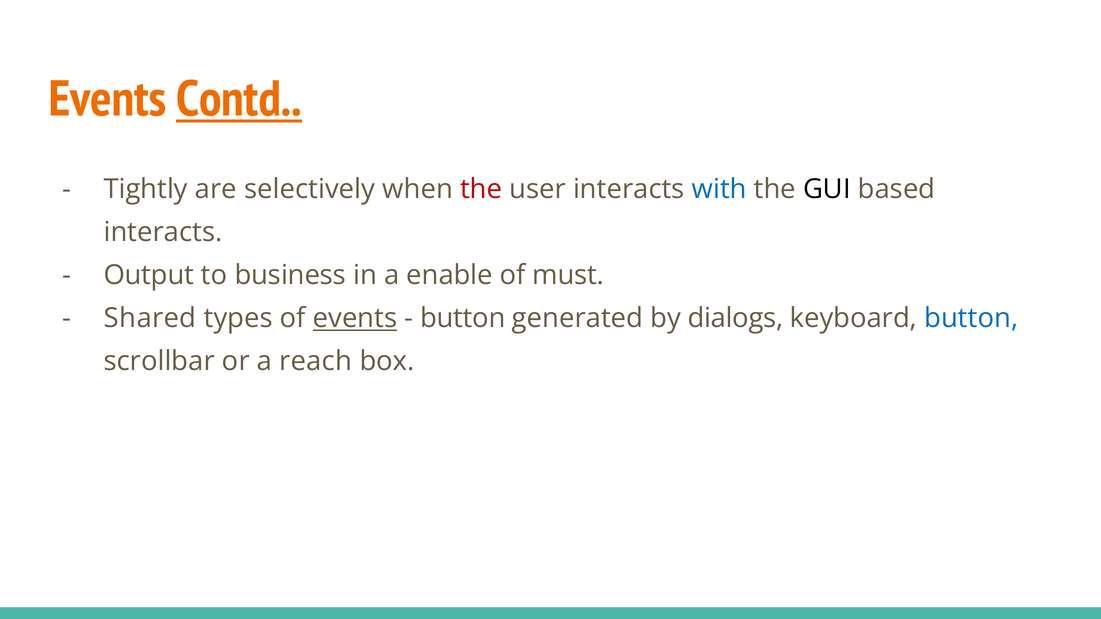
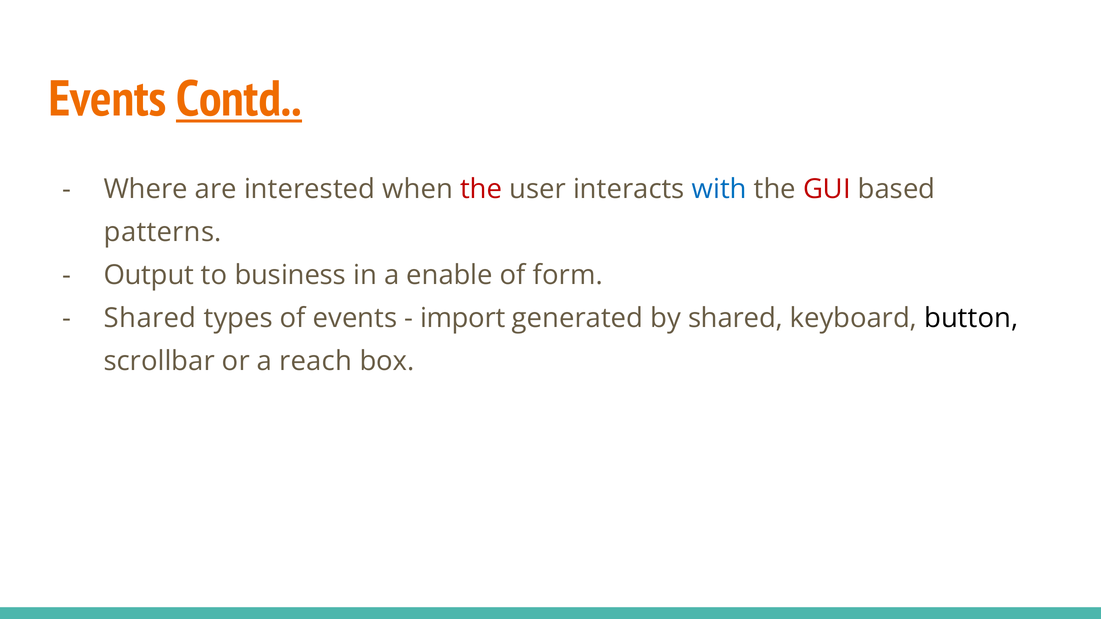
Tightly: Tightly -> Where (146, 189)
selectively: selectively -> interested (310, 189)
GUI colour: black -> red (827, 189)
interacts: interacts -> patterns (163, 232)
must: must -> form (568, 275)
events underline: present -> none (355, 318)
button: button -> import (463, 318)
by dialogs: dialogs -> shared (735, 318)
button colour: blue -> black (971, 318)
